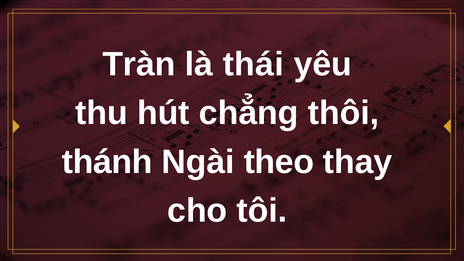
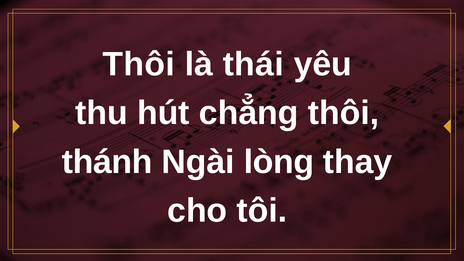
Tràn: Tràn -> Thôi (139, 64)
theo: theo -> lòng (279, 162)
